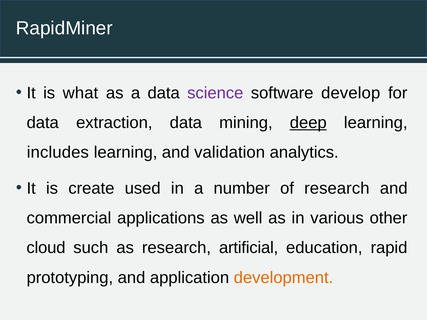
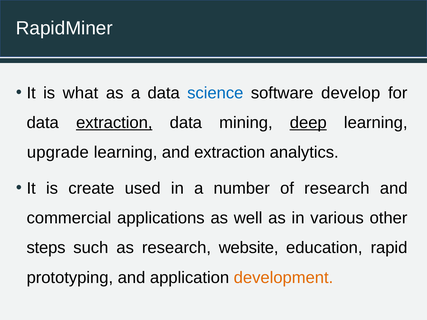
science colour: purple -> blue (215, 93)
extraction underline: none -> present (114, 123)
includes: includes -> upgrade (58, 153)
and validation: validation -> extraction (230, 153)
cloud: cloud -> steps (46, 248)
artificial: artificial -> website (249, 248)
